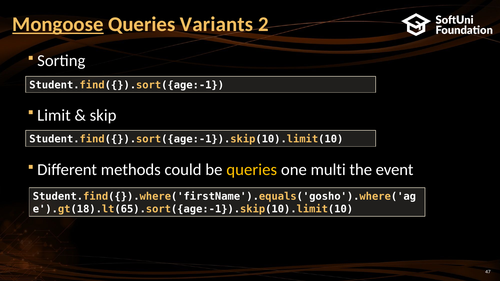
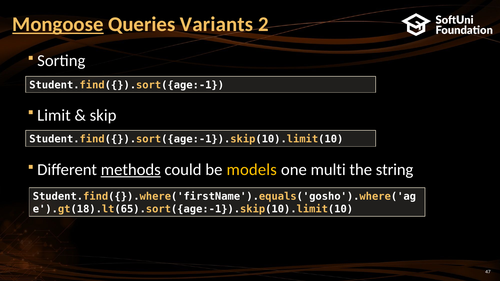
methods underline: none -> present (131, 170)
be queries: queries -> models (252, 170)
event: event -> string (395, 170)
